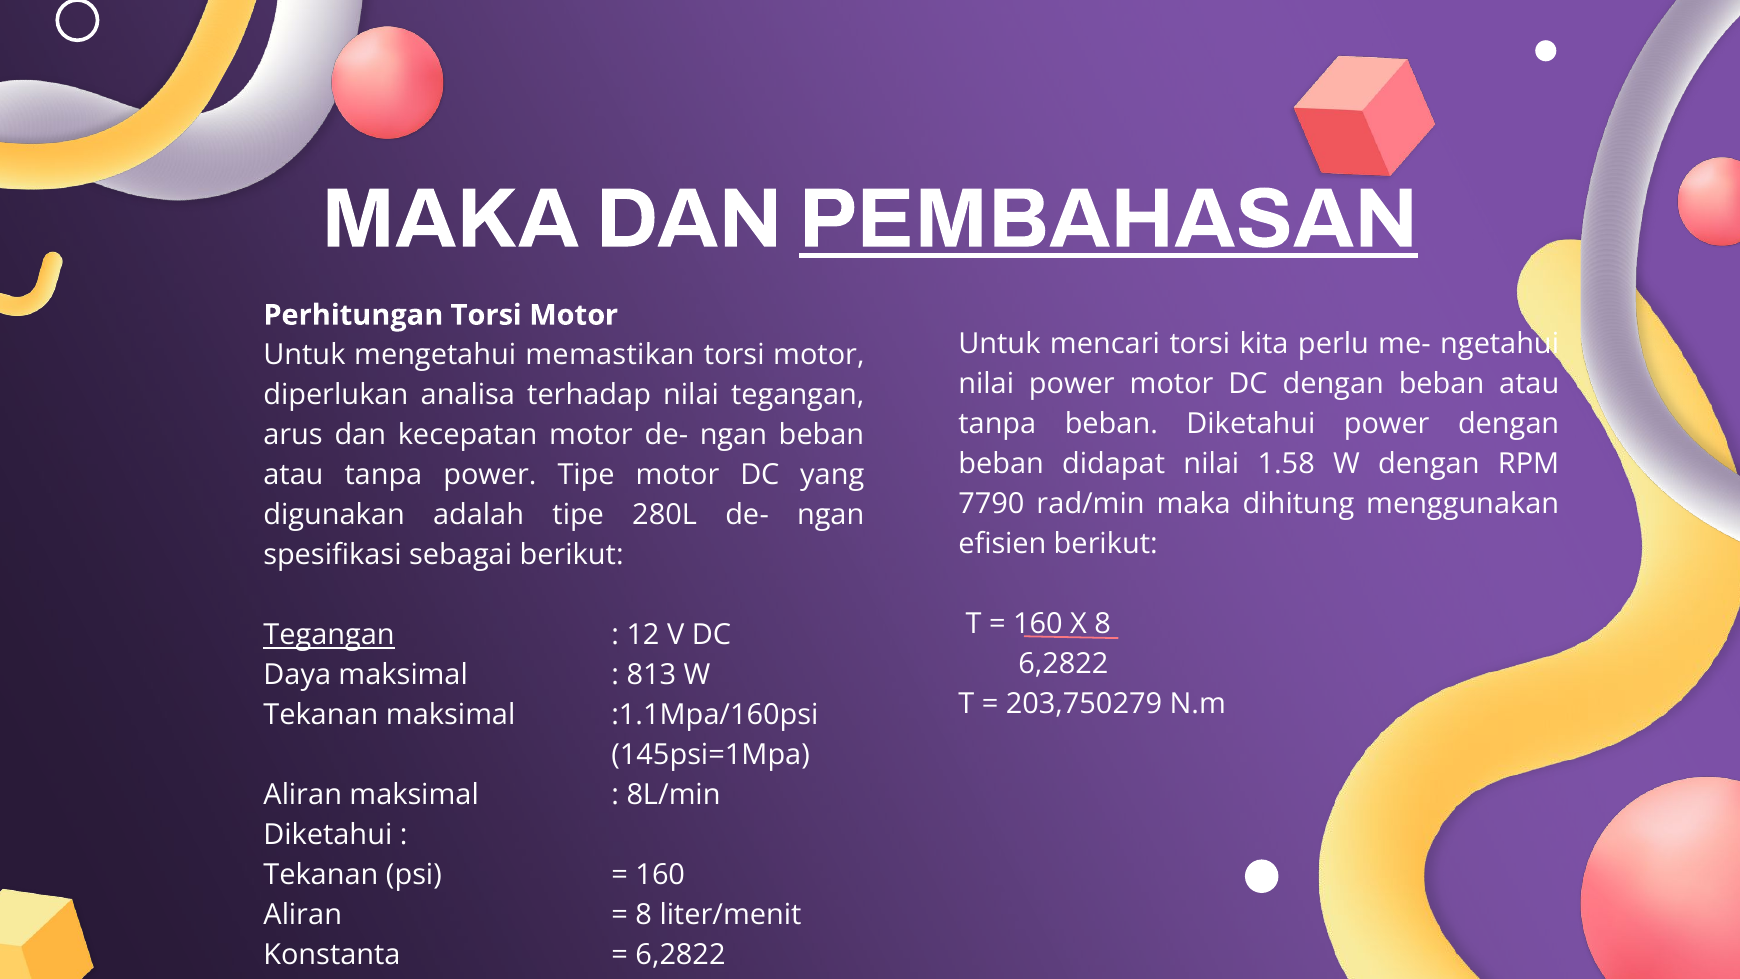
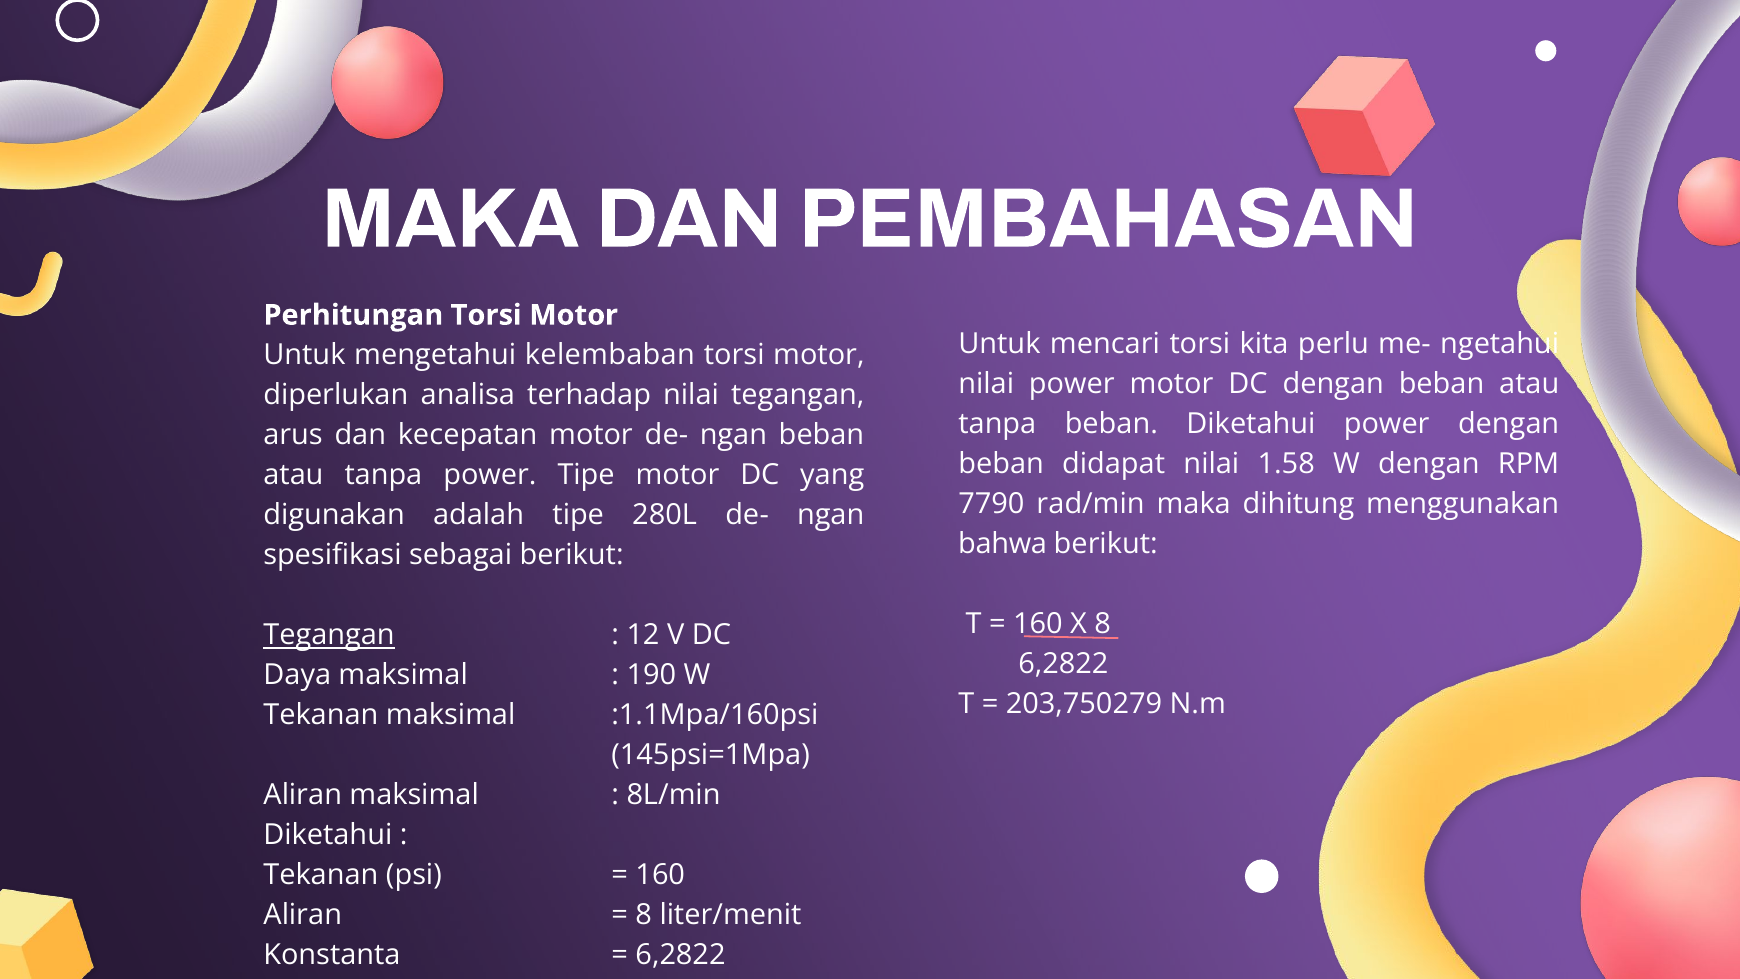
PEMBAHASAN underline: present -> none (1108, 219)
memastikan: memastikan -> kelembaban (610, 355)
efisien: efisien -> bahwa (1003, 543)
813: 813 -> 190 (651, 675)
